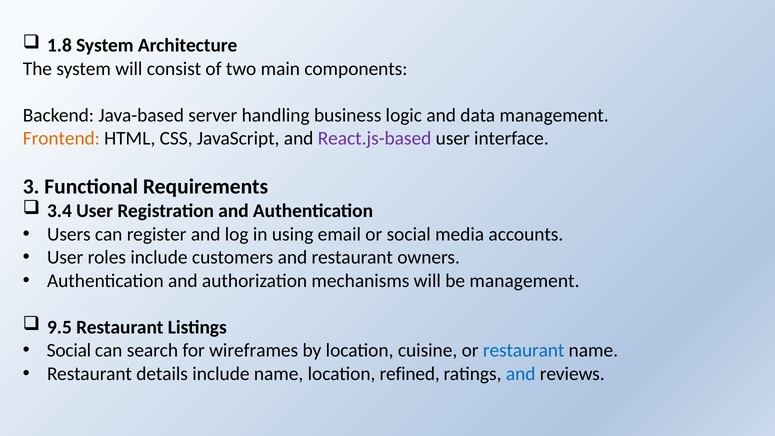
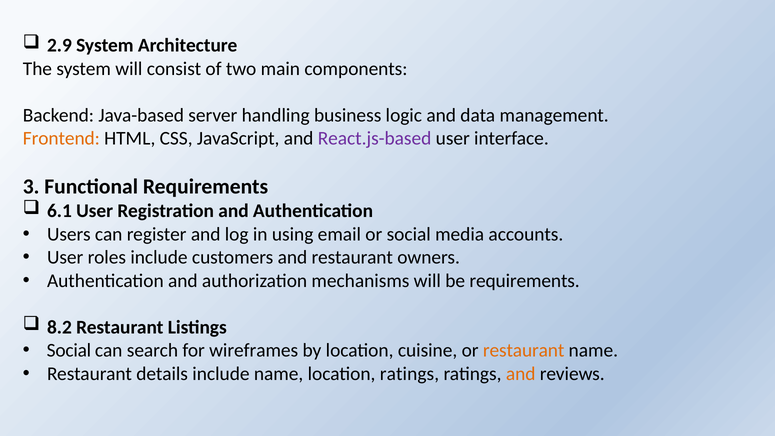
1.8: 1.8 -> 2.9 (59, 46)
3.4: 3.4 -> 6.1 (59, 211)
be management: management -> requirements (525, 281)
9.5: 9.5 -> 8.2 (59, 327)
restaurant colour: blue -> orange (524, 350)
location refined: refined -> ratings (409, 374)
and colour: blue -> orange (521, 374)
